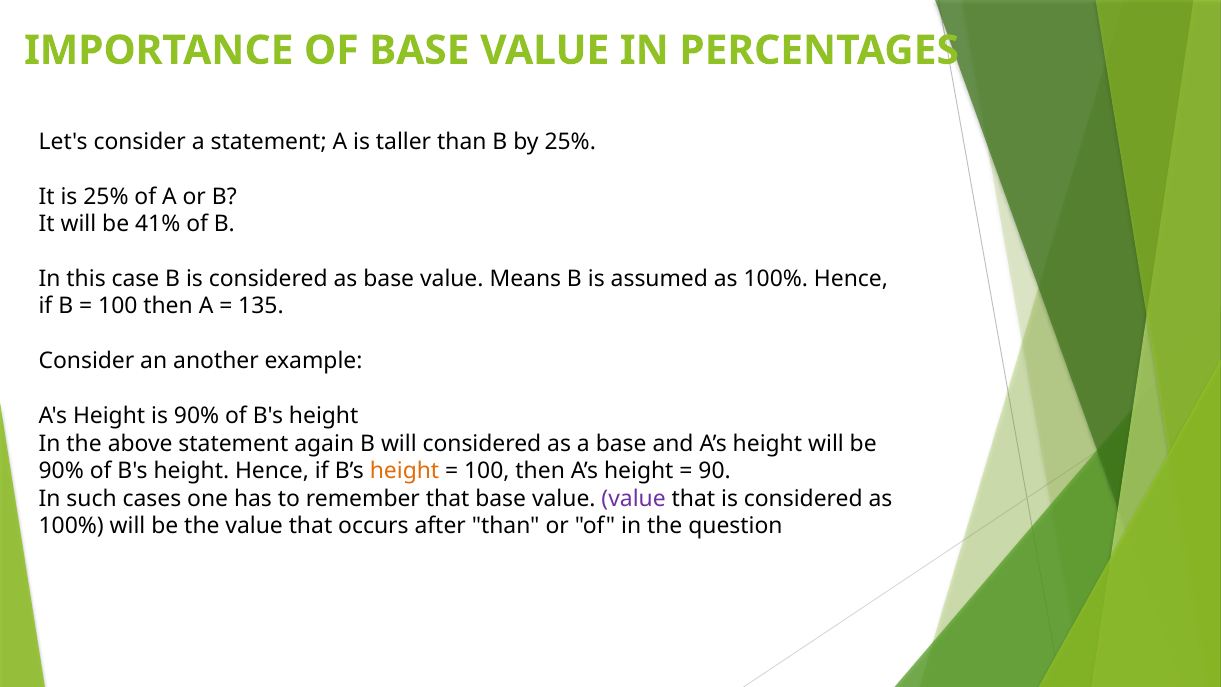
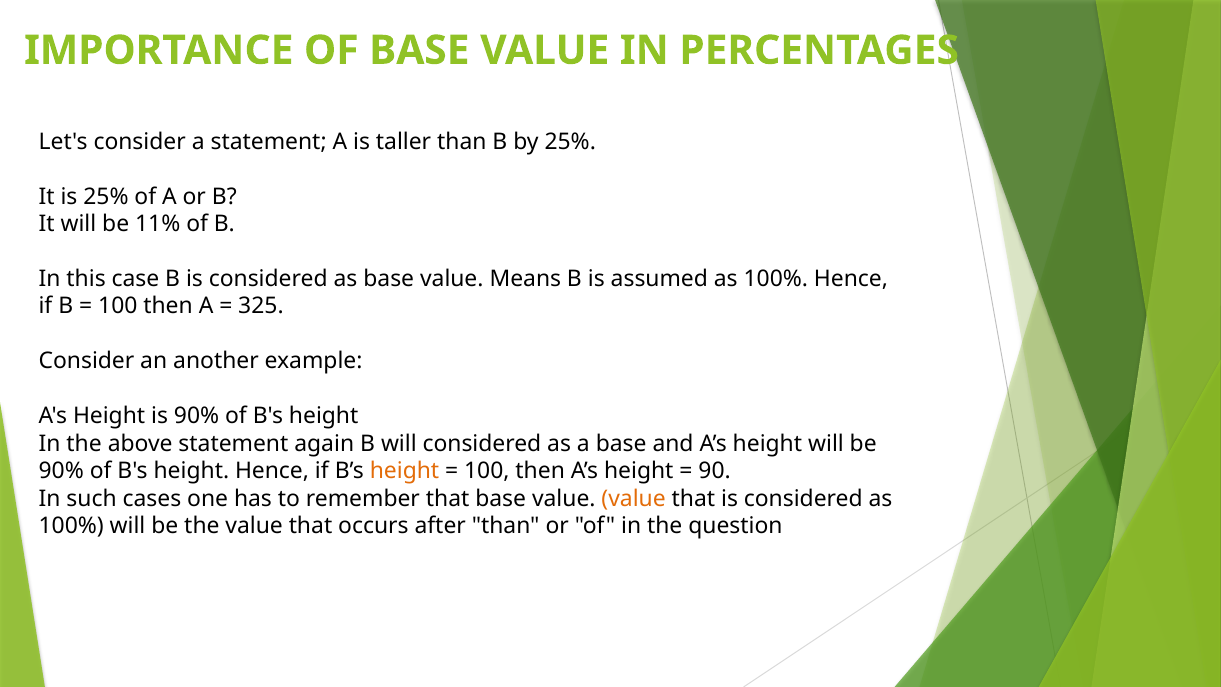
41%: 41% -> 11% (158, 224)
135: 135 -> 325 (261, 306)
value colour: purple -> orange (634, 499)
